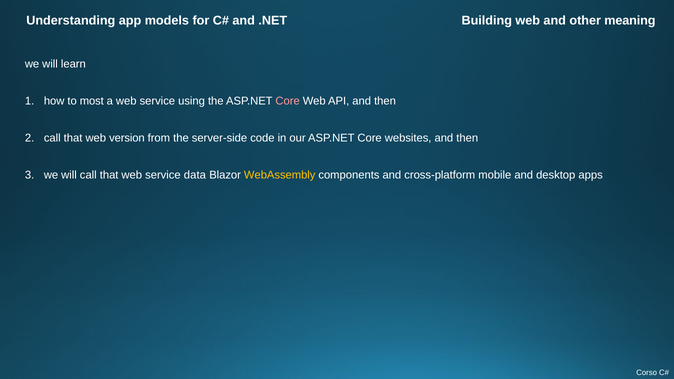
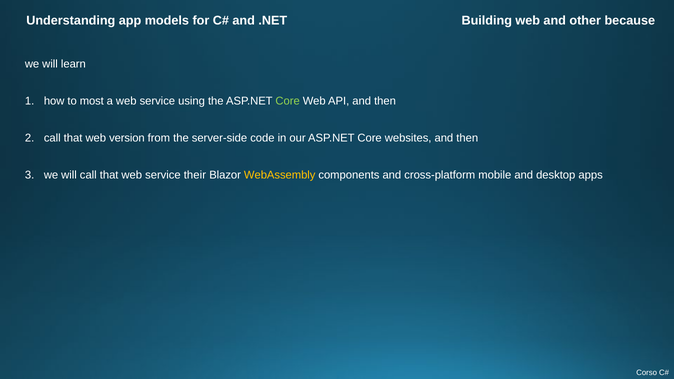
meaning: meaning -> because (630, 21)
Core colour: pink -> light green (288, 101)
data: data -> their (195, 175)
